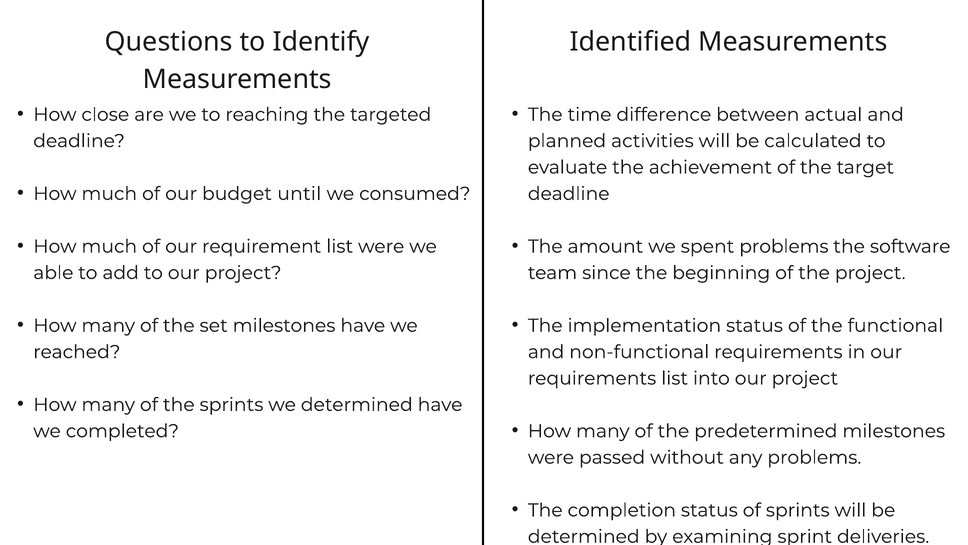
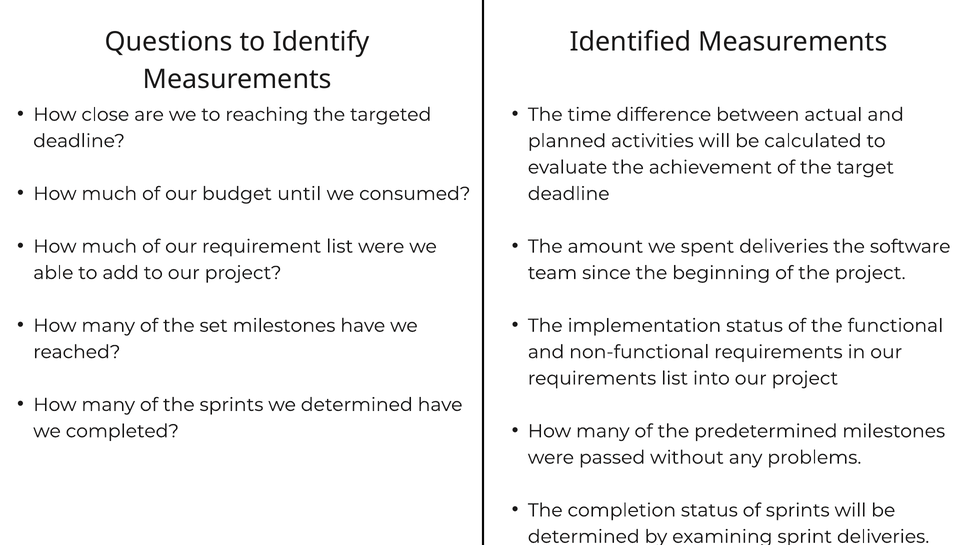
spent problems: problems -> deliveries (784, 246)
